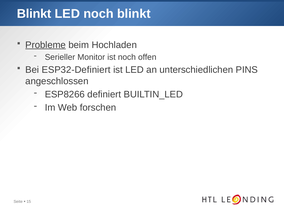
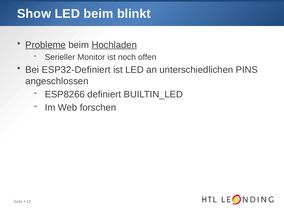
Blinkt: Blinkt -> Show (34, 14)
LED noch: noch -> beim (98, 14)
Hochladen underline: none -> present (114, 45)
